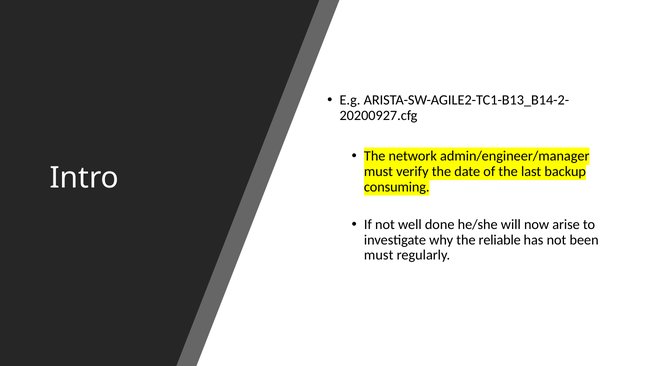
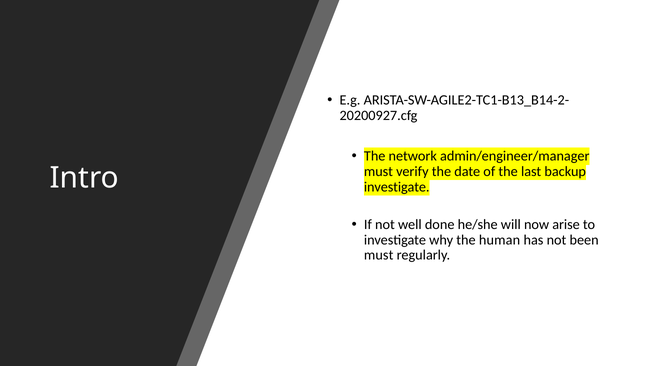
consuming: consuming -> investigate (397, 187)
reliable: reliable -> human (500, 240)
